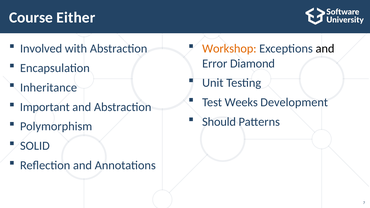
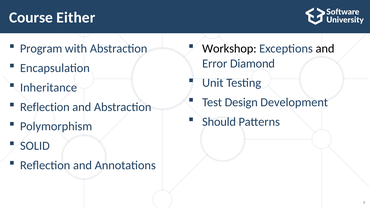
Involved: Involved -> Program (41, 49)
Workshop colour: orange -> black (229, 49)
Weeks: Weeks -> Design (241, 102)
Important: Important -> Reflection (45, 107)
